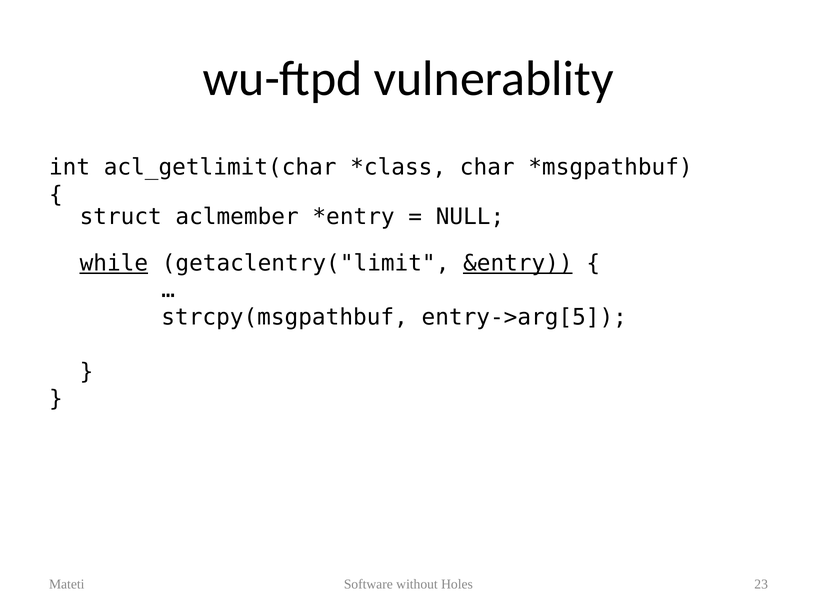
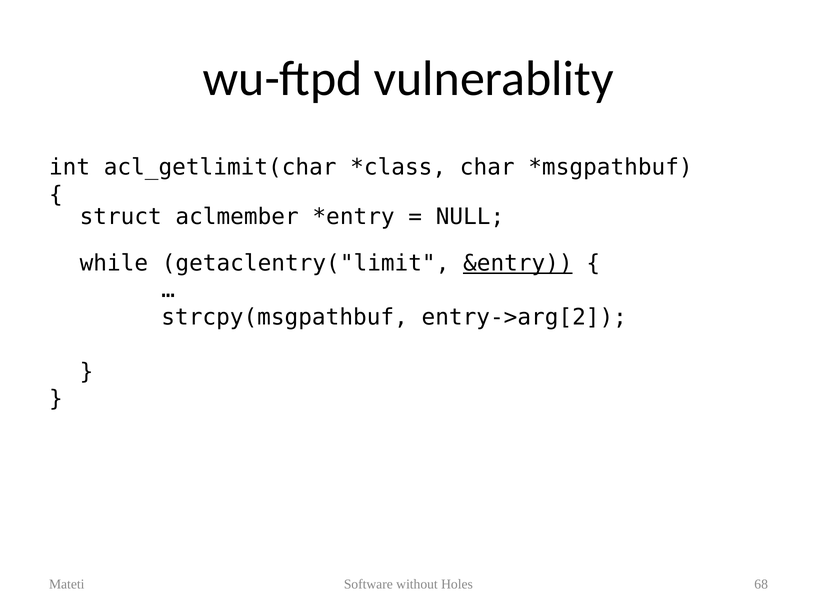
while underline: present -> none (114, 264)
entry->arg[5: entry->arg[5 -> entry->arg[2 (524, 318)
23: 23 -> 68 (761, 585)
